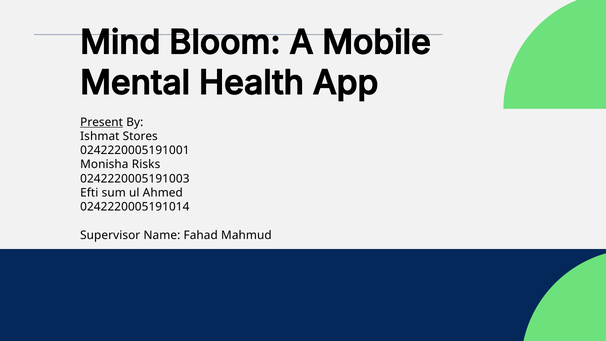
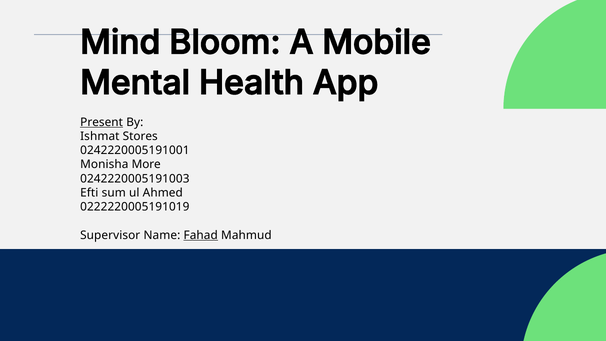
Risks: Risks -> More (146, 164)
0242220005191014: 0242220005191014 -> 0222220005191019 (135, 207)
Fahad underline: none -> present (201, 235)
